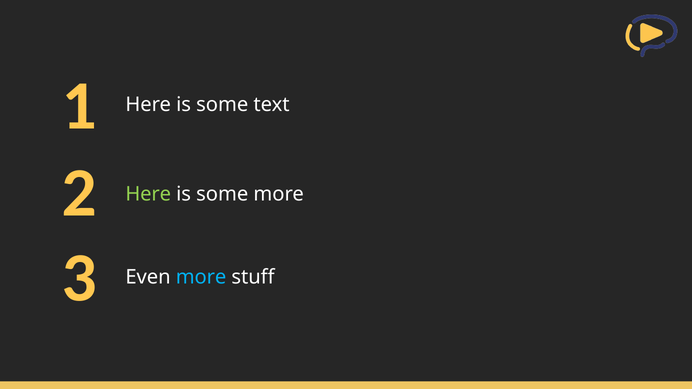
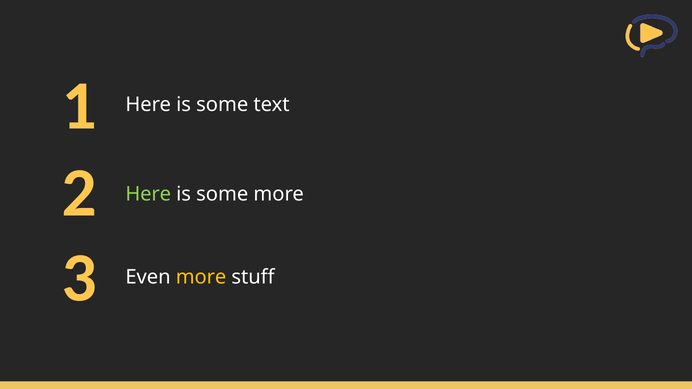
more colour: light blue -> yellow (201, 277)
